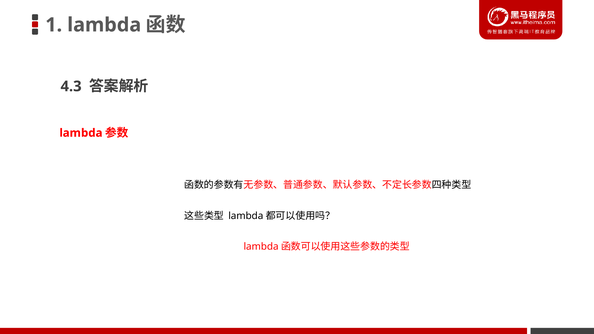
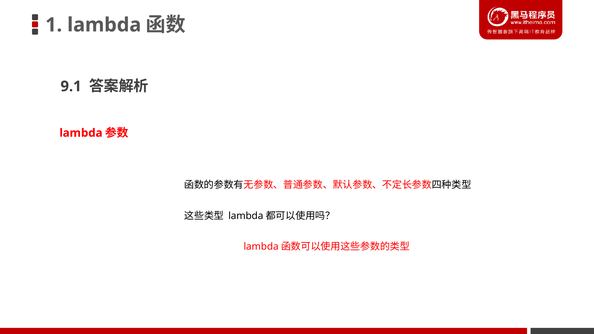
4.3: 4.3 -> 9.1 (71, 86)
